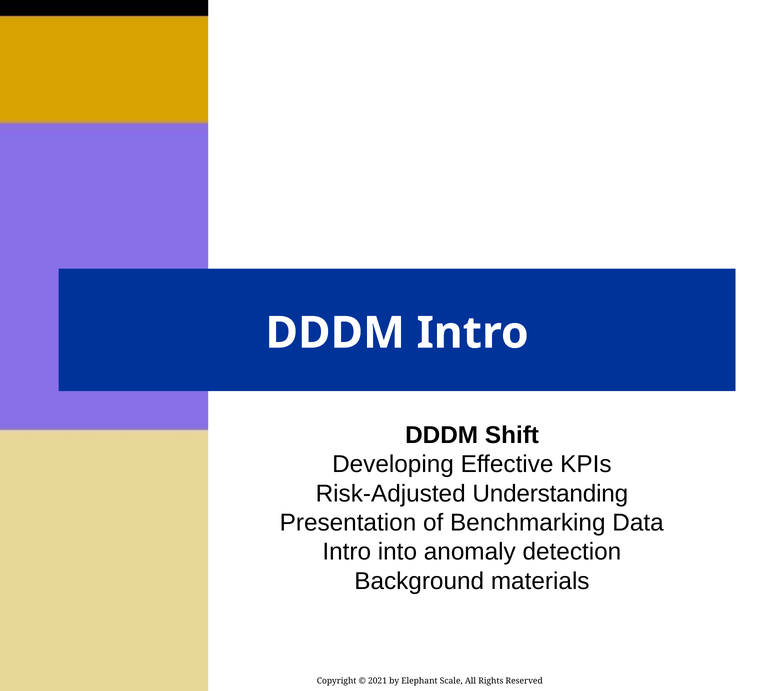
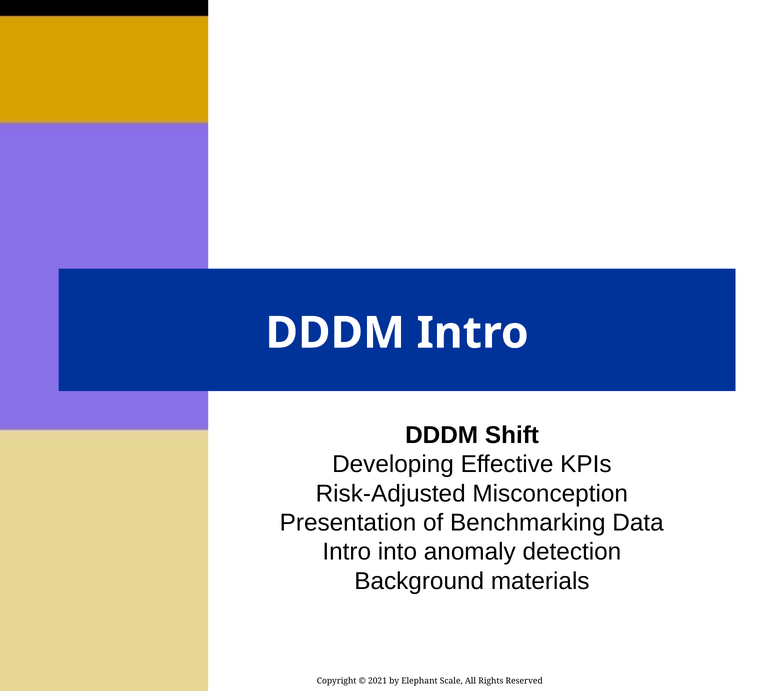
Understanding: Understanding -> Misconception (550, 494)
